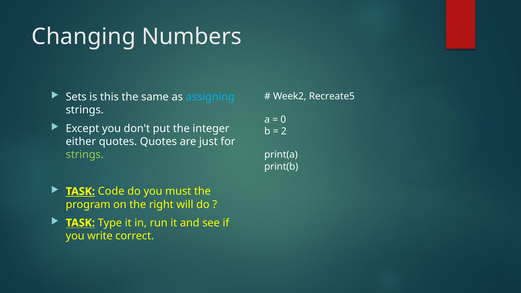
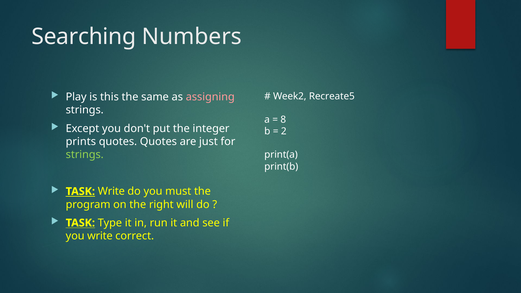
Changing: Changing -> Searching (84, 37)
Sets: Sets -> Play (76, 97)
assigning colour: light blue -> pink (210, 97)
0: 0 -> 8 (283, 120)
either: either -> prints (81, 141)
TASK Code: Code -> Write (111, 191)
